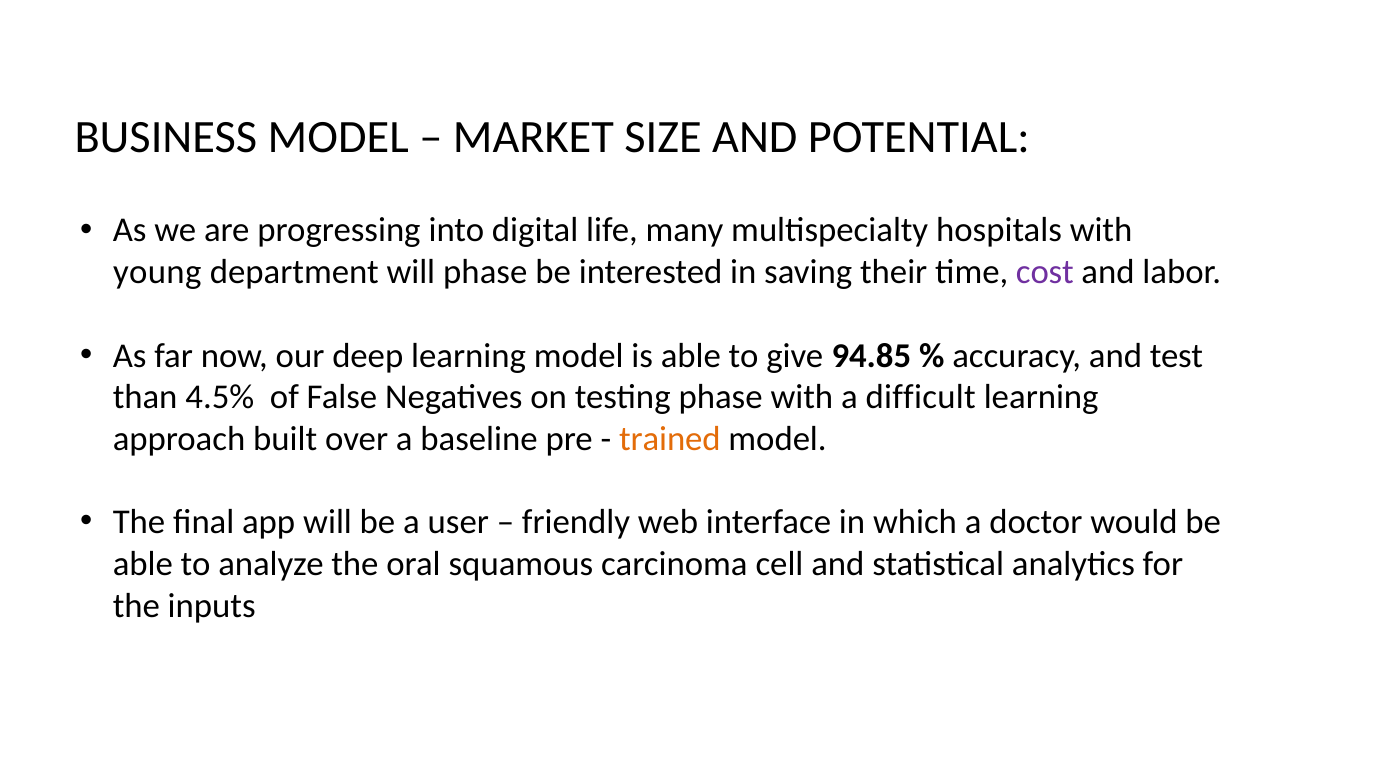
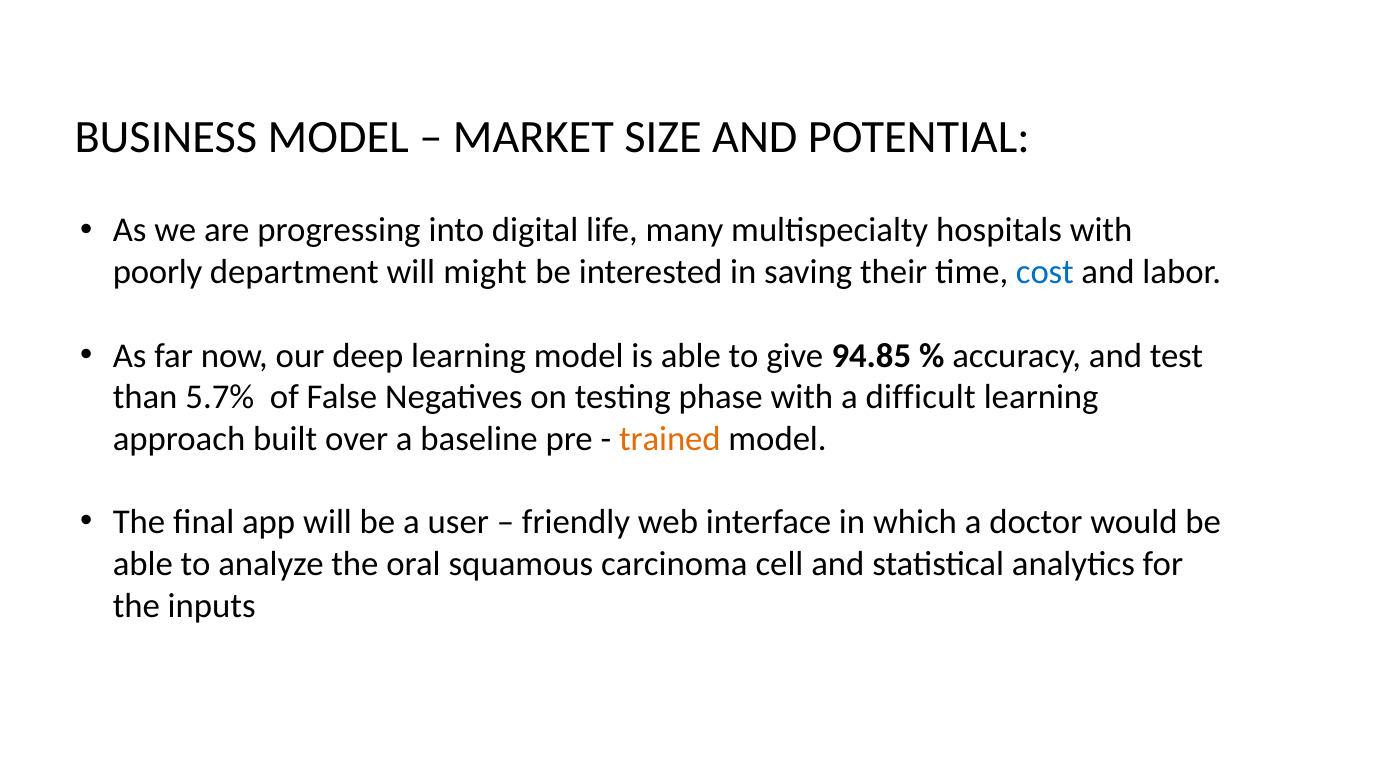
young: young -> poorly (158, 272)
will phase: phase -> might (485, 272)
cost colour: purple -> blue (1045, 272)
4.5%: 4.5% -> 5.7% (220, 398)
